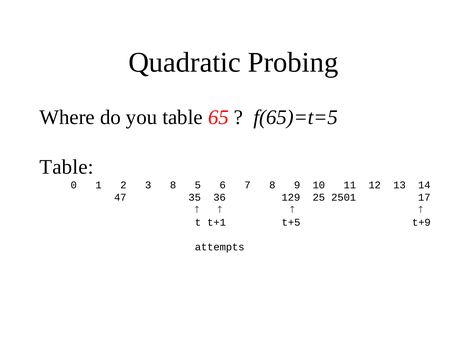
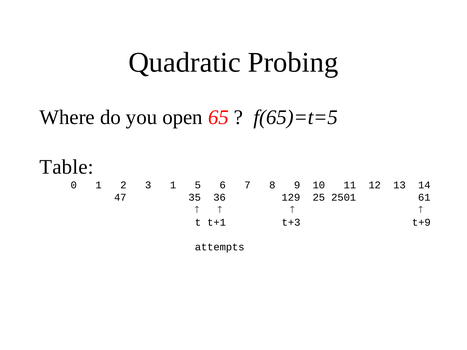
you table: table -> open (183, 117)
3 8: 8 -> 1 (173, 185)
17: 17 -> 61 (424, 198)
t+5: t+5 -> t+3 (291, 222)
